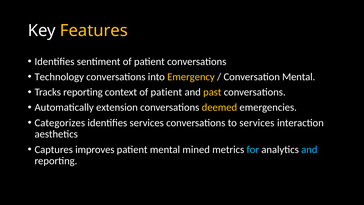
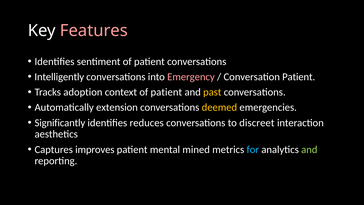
Features colour: yellow -> pink (94, 31)
Technology: Technology -> Intelligently (59, 77)
Emergency colour: yellow -> pink (191, 77)
Conversation Mental: Mental -> Patient (299, 77)
Tracks reporting: reporting -> adoption (83, 92)
Categorizes: Categorizes -> Significantly (60, 123)
identifies services: services -> reduces (147, 123)
to services: services -> discreet (257, 123)
and colour: light blue -> light green (309, 149)
